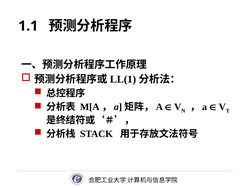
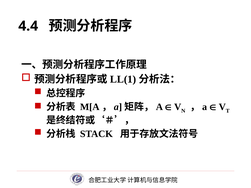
1.1: 1.1 -> 4.4 (28, 26)
